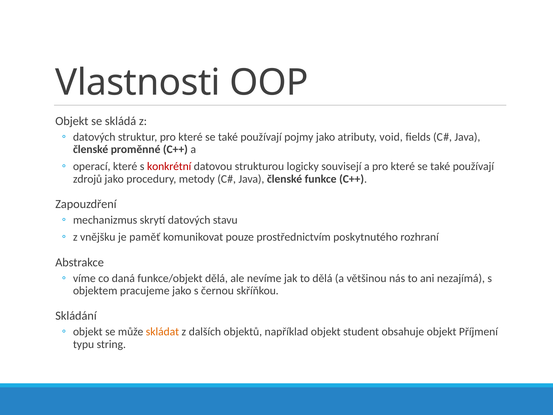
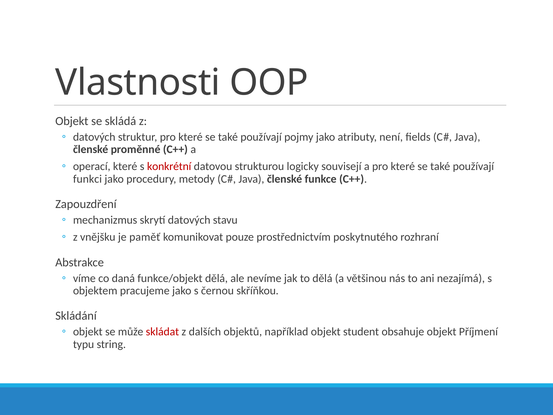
void: void -> není (391, 137)
zdrojů: zdrojů -> funkci (87, 179)
skládat colour: orange -> red (162, 332)
